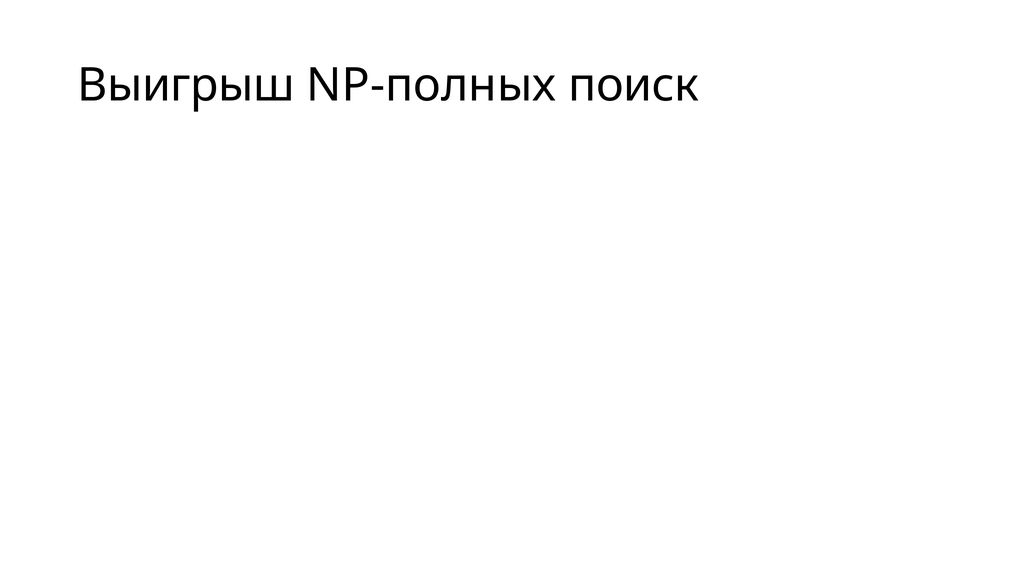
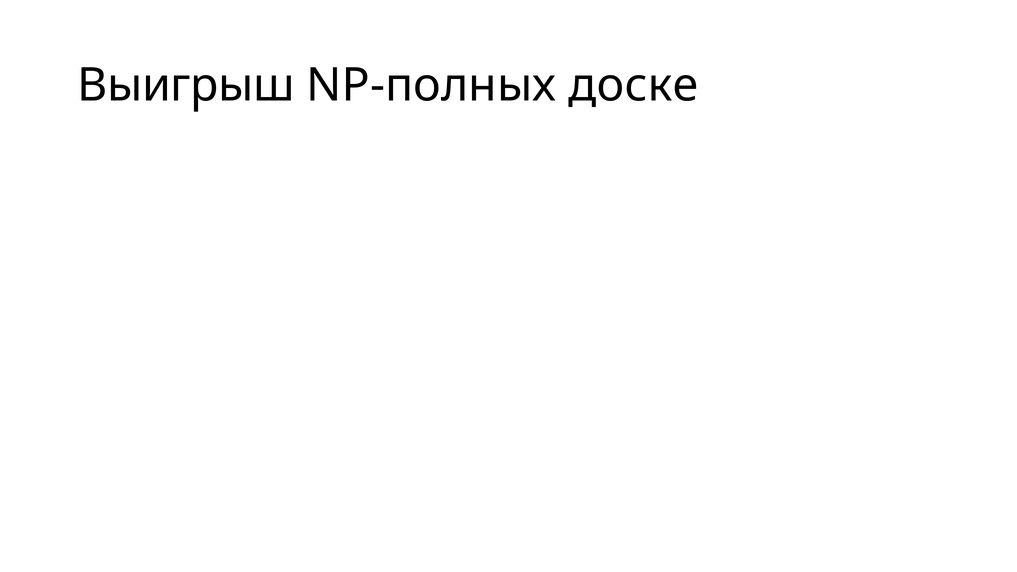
NP-полных поиск: поиск -> доске (633, 85)
